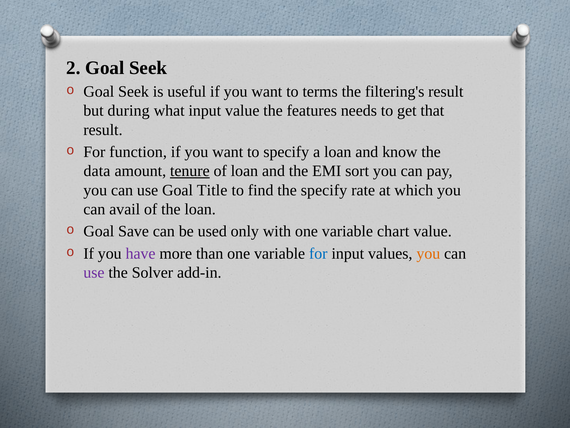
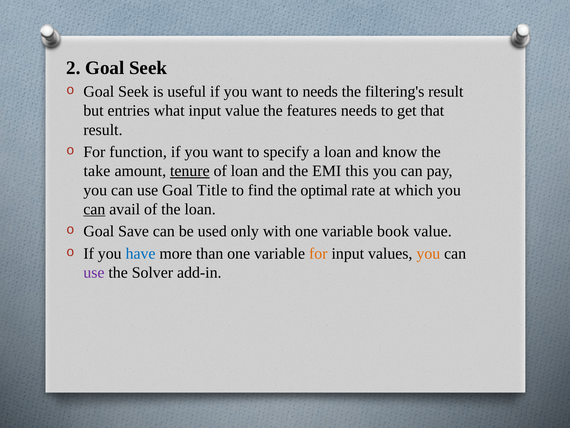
to terms: terms -> needs (320, 92)
during: during -> entries (129, 111)
data: data -> take (97, 171)
sort: sort -> this (357, 171)
the specify: specify -> optimal (324, 190)
can underline: none -> present (94, 209)
chart: chart -> book (393, 231)
have colour: purple -> blue (141, 253)
for colour: blue -> orange (318, 253)
